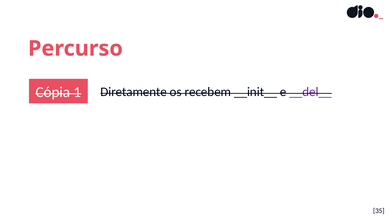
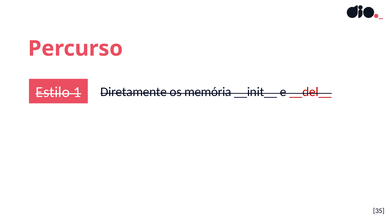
Cópia: Cópia -> Estilo (53, 92)
recebem: recebem -> memória (208, 92)
__del__ colour: purple -> red (310, 92)
